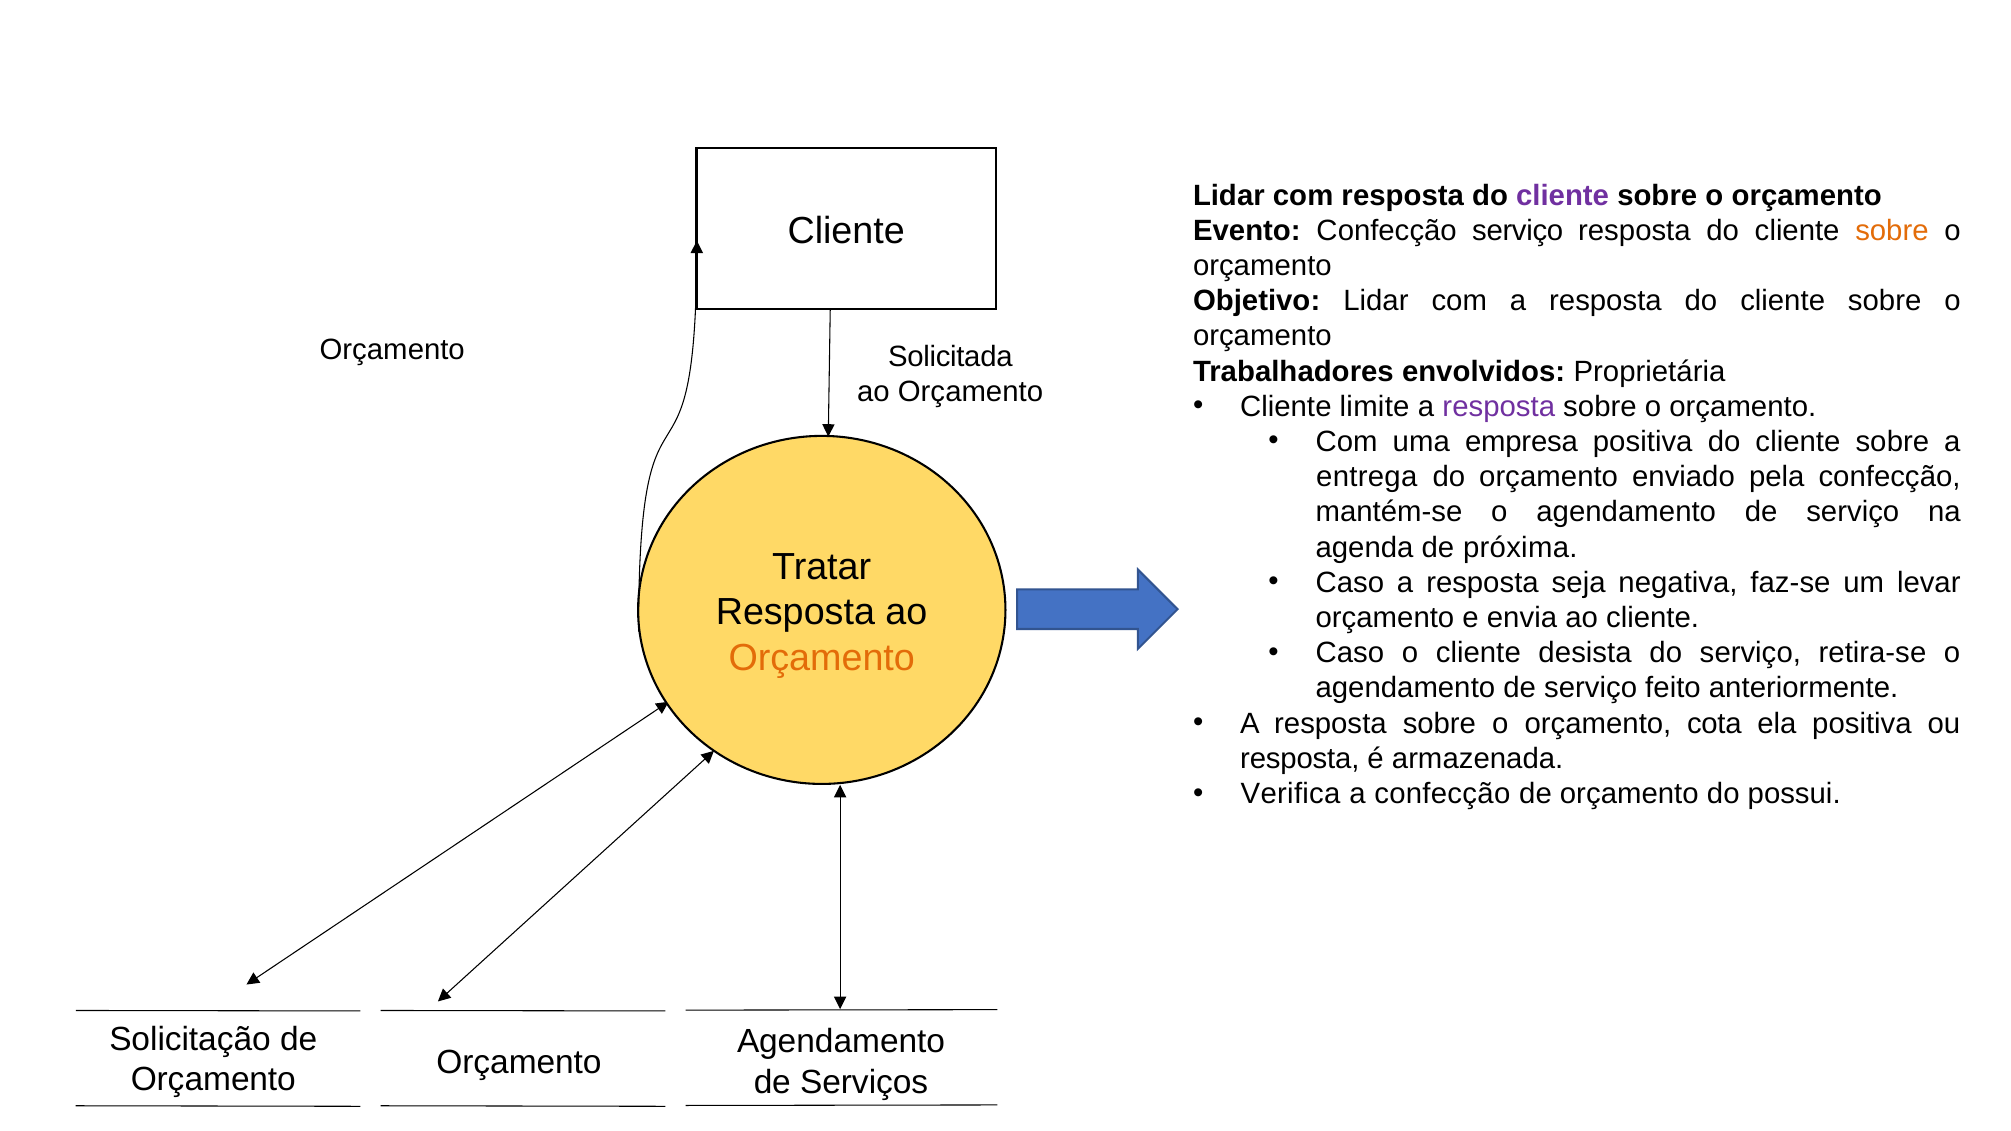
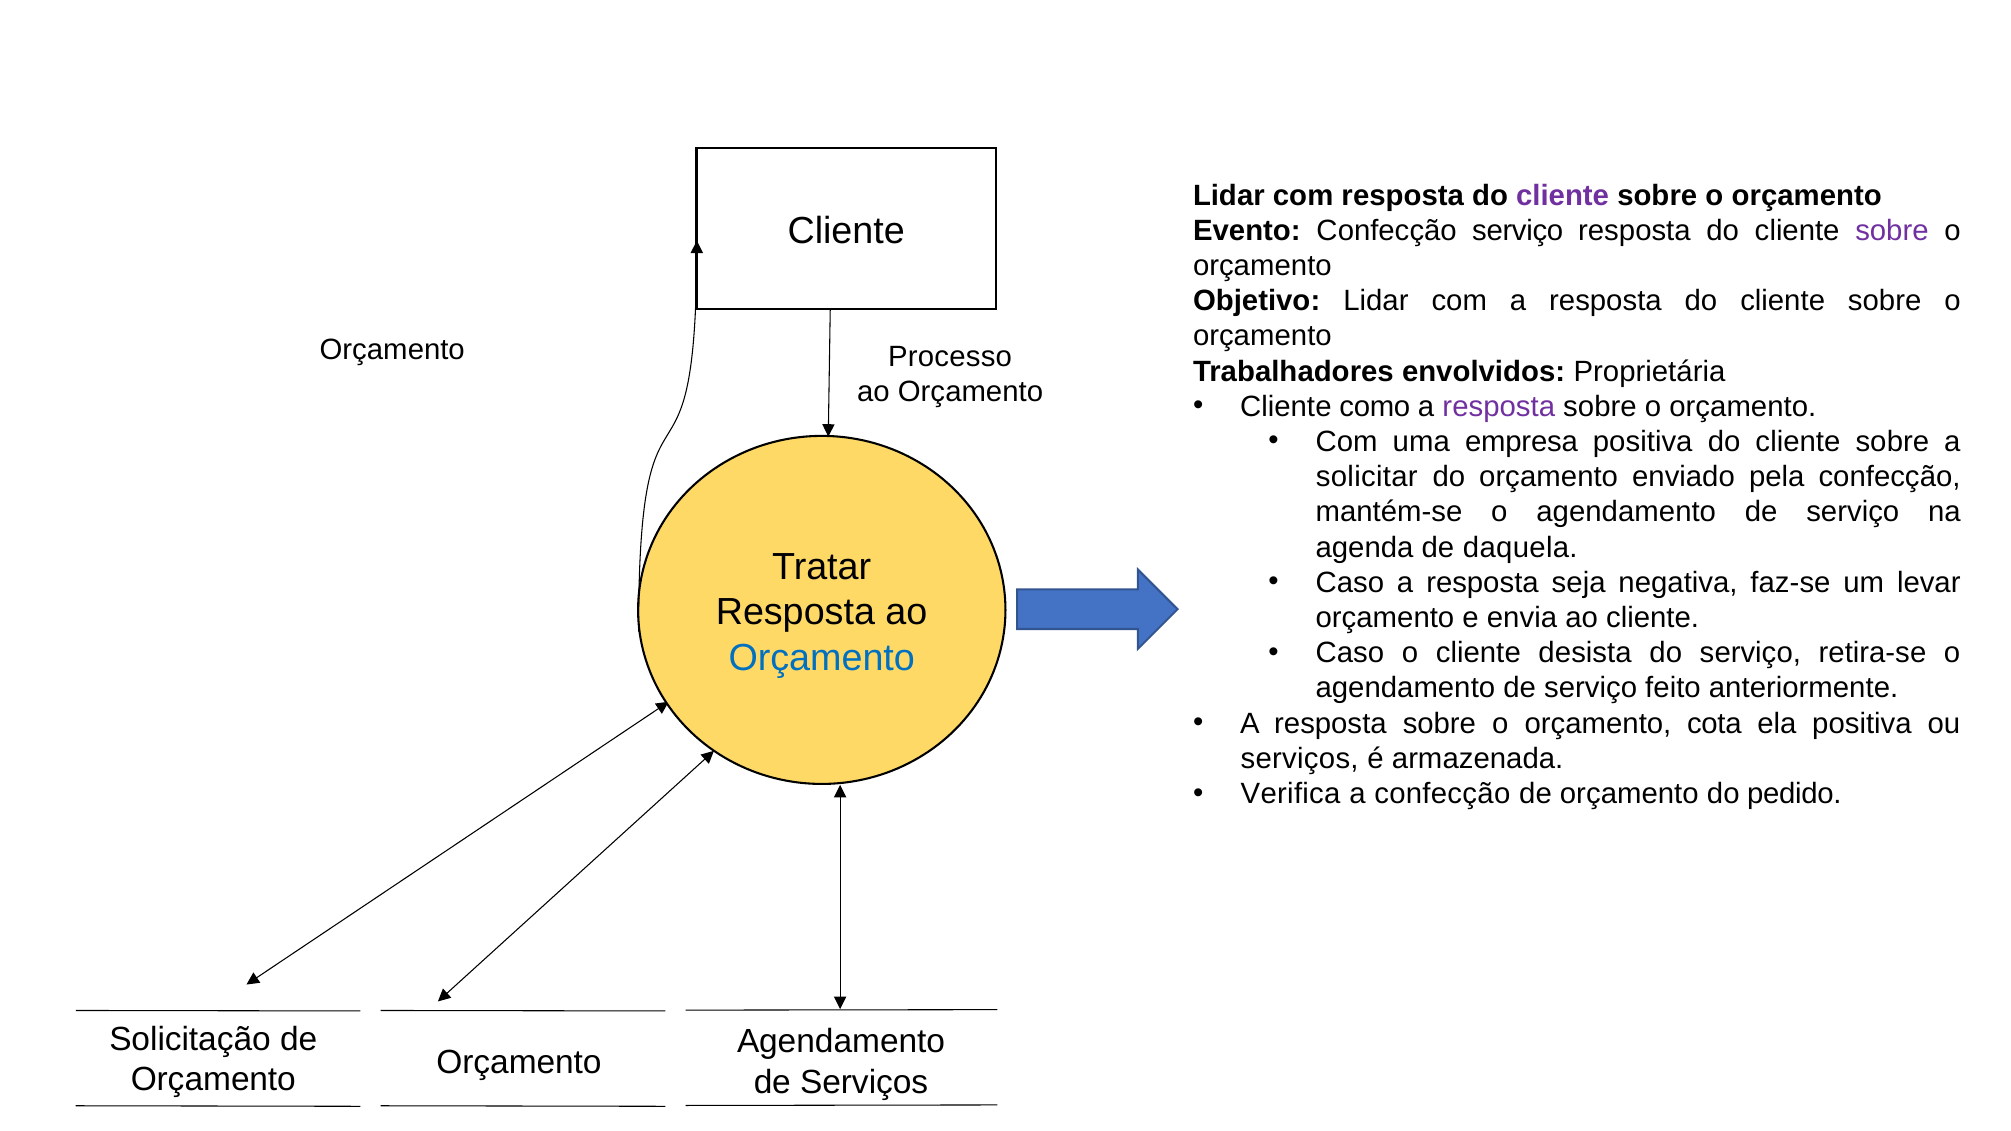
sobre colour: orange -> purple (1892, 231)
Solicitada: Solicitada -> Processo (950, 357)
limite: limite -> como (1375, 407)
entrega: entrega -> solicitar (1367, 477)
próxima: próxima -> daquela (1520, 548)
Orçamento colour: orange -> blue (822, 658)
resposta: resposta -> serviços (1300, 759)
possui: possui -> pedido (1794, 794)
